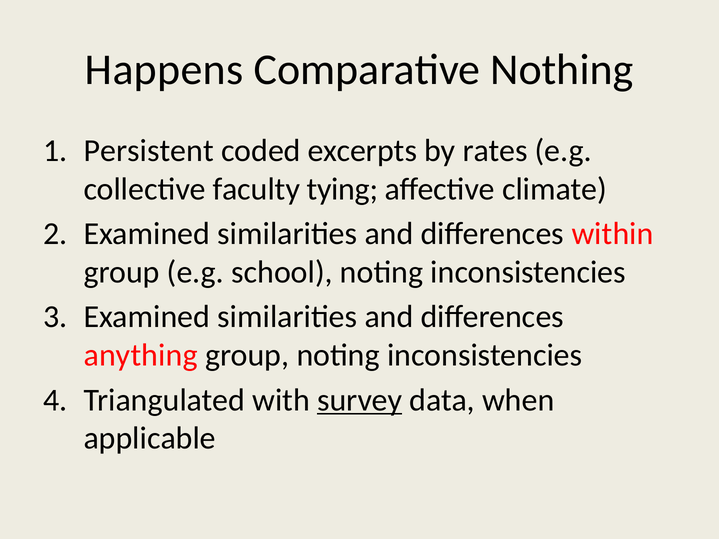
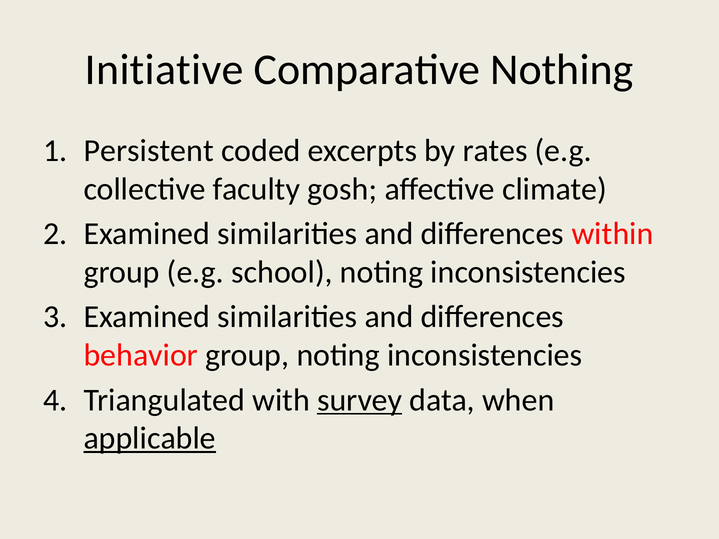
Happens: Happens -> Initiative (164, 70)
tying: tying -> gosh (342, 189)
anything: anything -> behavior (141, 355)
applicable underline: none -> present (150, 439)
